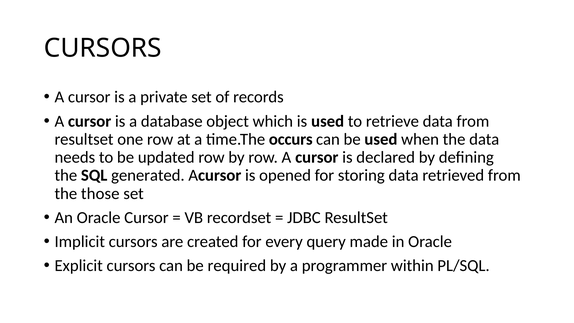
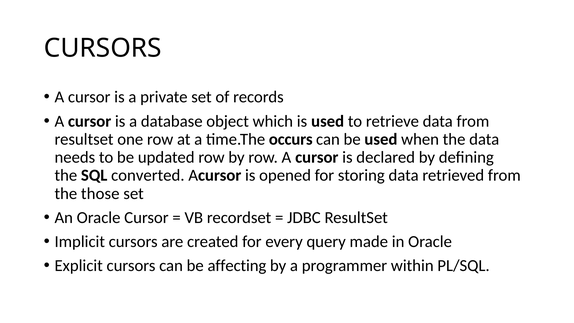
generated: generated -> converted (148, 175)
required: required -> affecting (237, 266)
